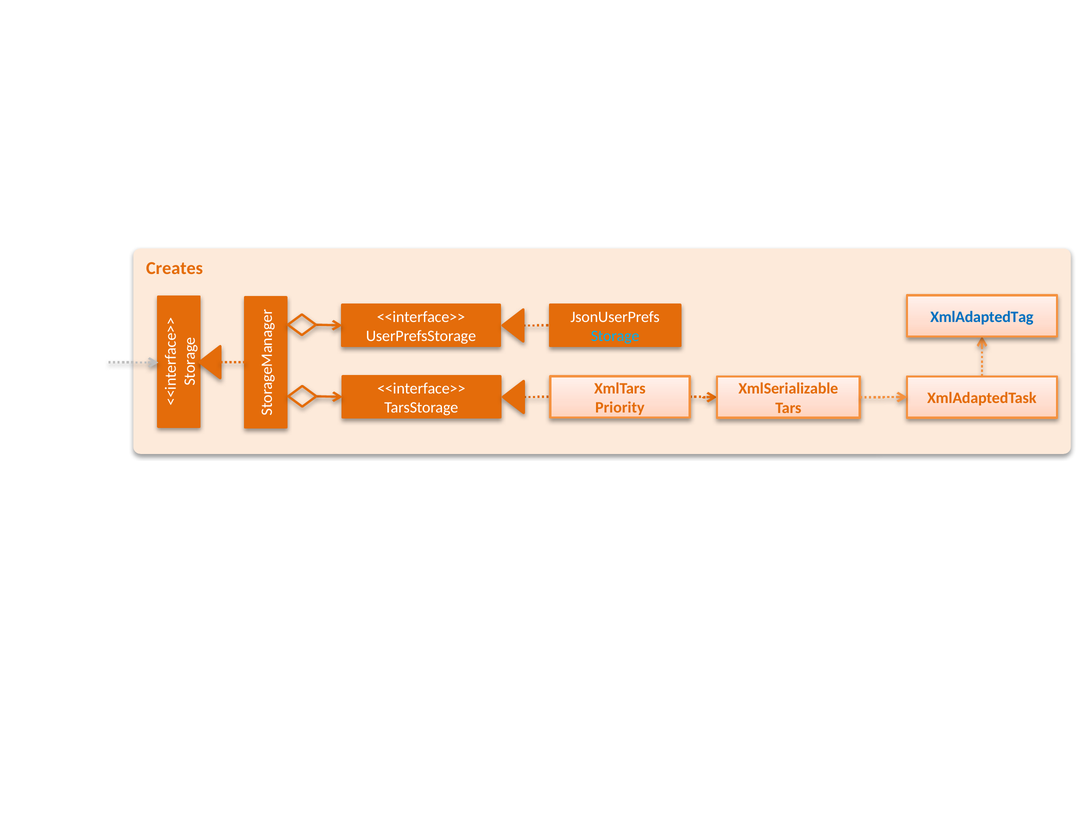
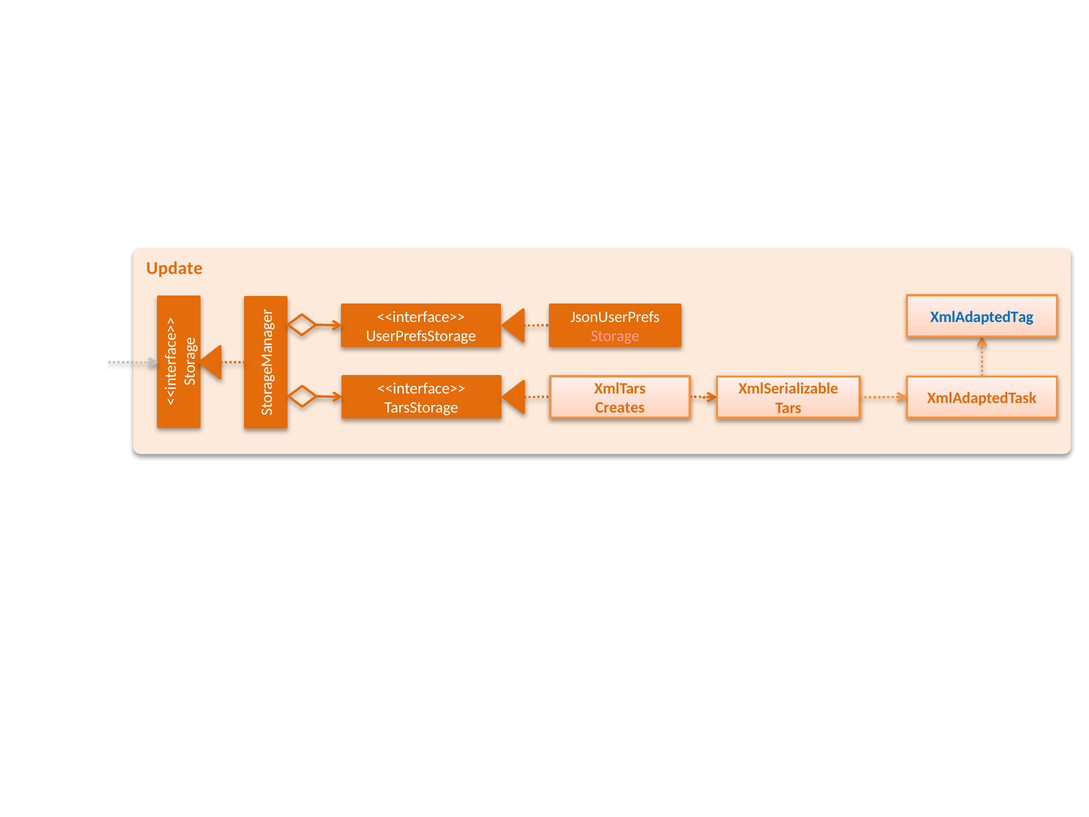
Creates: Creates -> Update (174, 268)
Storage colour: light blue -> pink (615, 336)
Priority: Priority -> Creates (620, 407)
